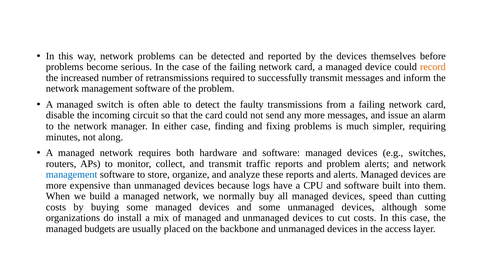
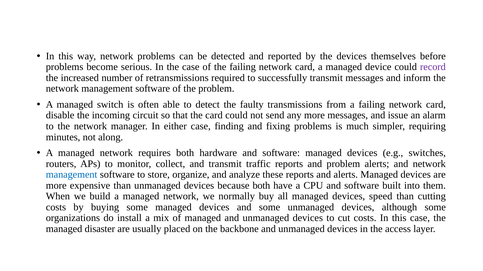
record colour: orange -> purple (433, 67)
because logs: logs -> both (261, 186)
budgets: budgets -> disaster (100, 229)
